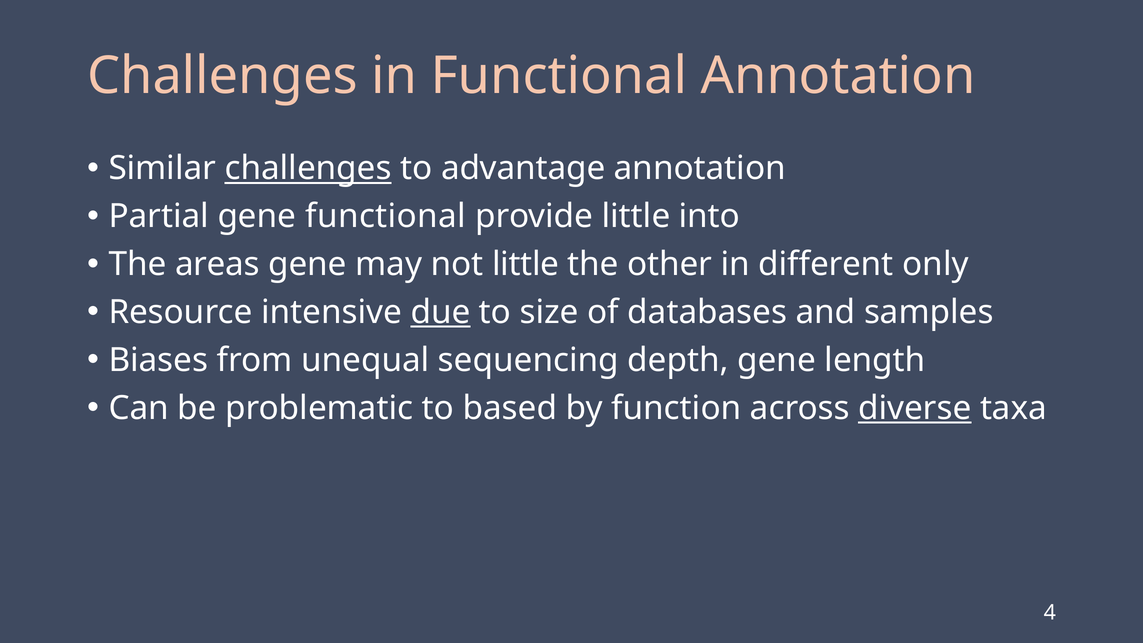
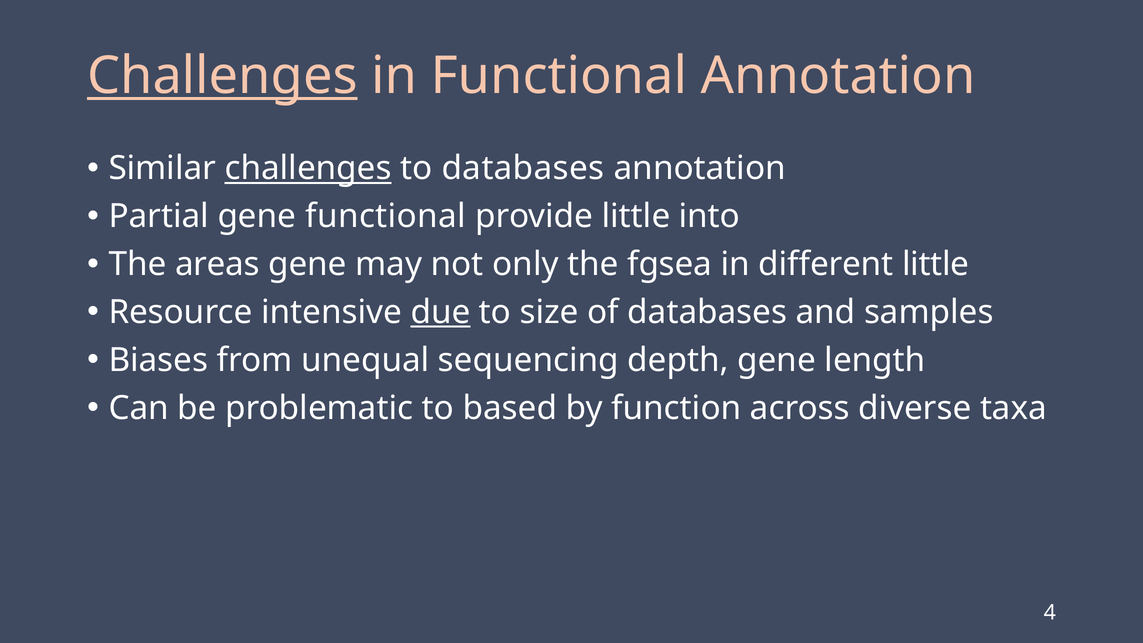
Challenges underline: none -> present (222, 76)
to advantage: advantage -> databases (523, 168)
not little: little -> only (525, 264)
other: other -> fgsea (670, 264)
different only: only -> little (936, 264)
diverse underline: present -> none (915, 408)
